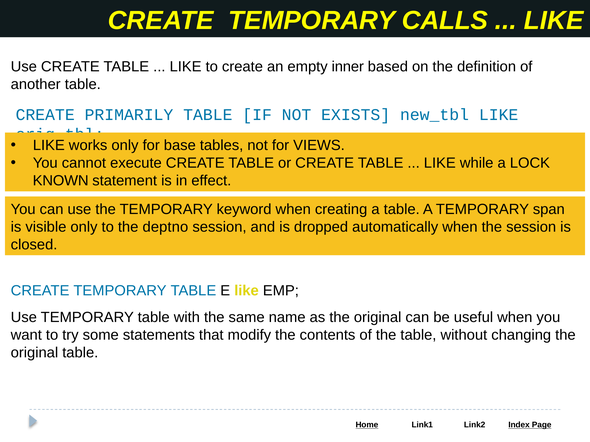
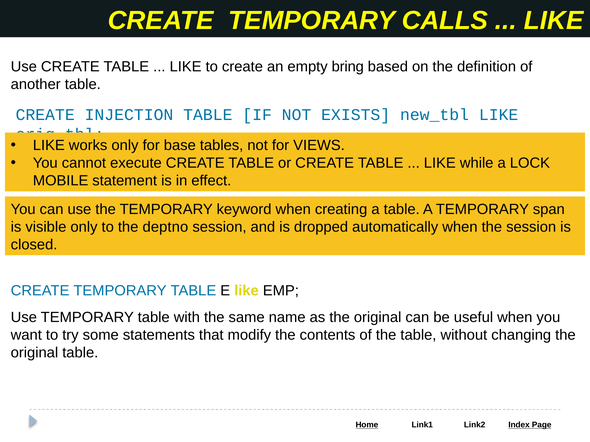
inner: inner -> bring (348, 67)
PRIMARILY: PRIMARILY -> INJECTION (129, 115)
KNOWN: KNOWN -> MOBILE (61, 181)
